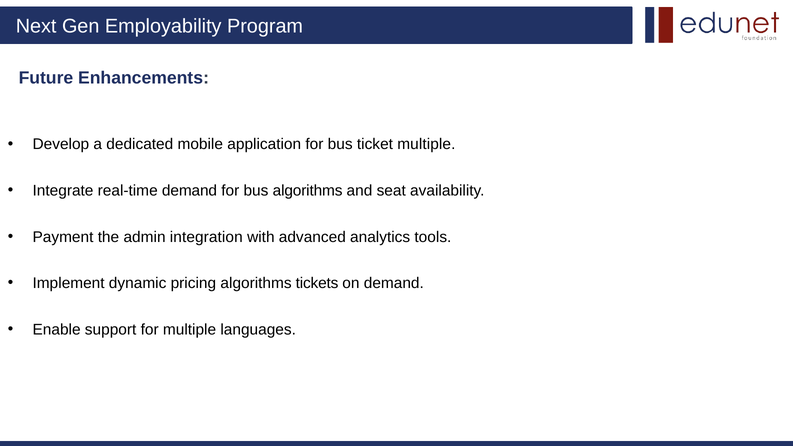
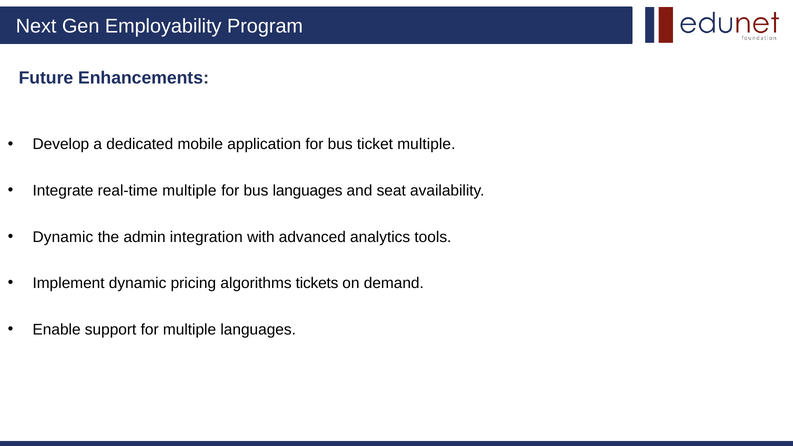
real-time demand: demand -> multiple (189, 191)
bus algorithms: algorithms -> languages (308, 191)
Payment: Payment -> Dynamic (63, 237)
